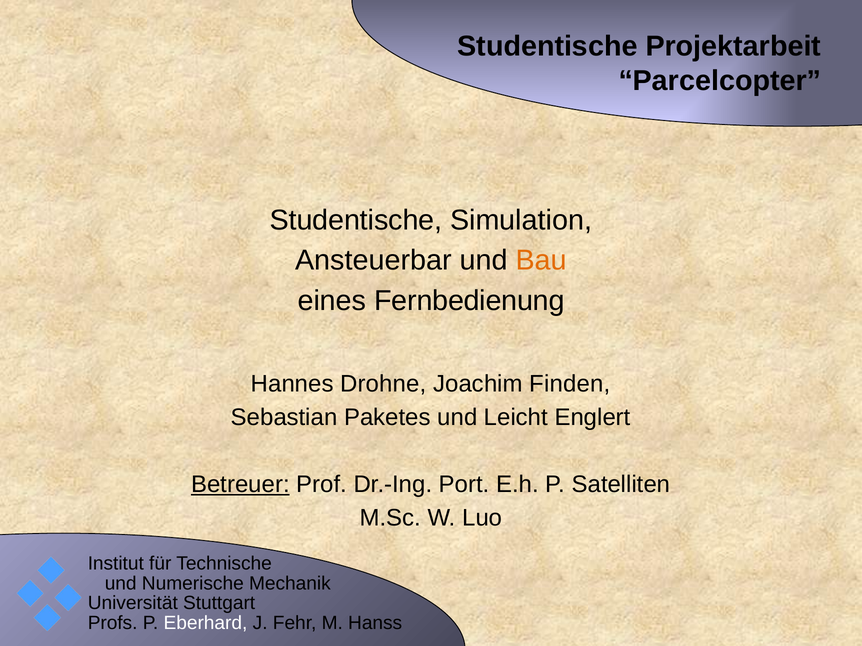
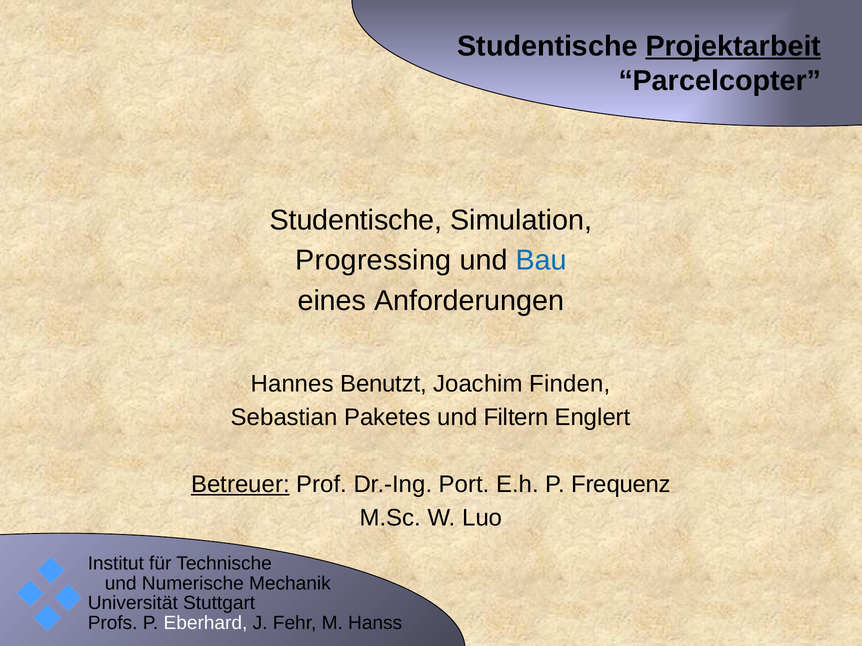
Projektarbeit underline: none -> present (733, 46)
Ansteuerbar: Ansteuerbar -> Progressing (373, 261)
Bau colour: orange -> blue (541, 261)
Fernbedienung: Fernbedienung -> Anforderungen (469, 301)
Drohne: Drohne -> Benutzt (384, 384)
Leicht: Leicht -> Filtern (516, 418)
Satelliten: Satelliten -> Frequenz (621, 485)
